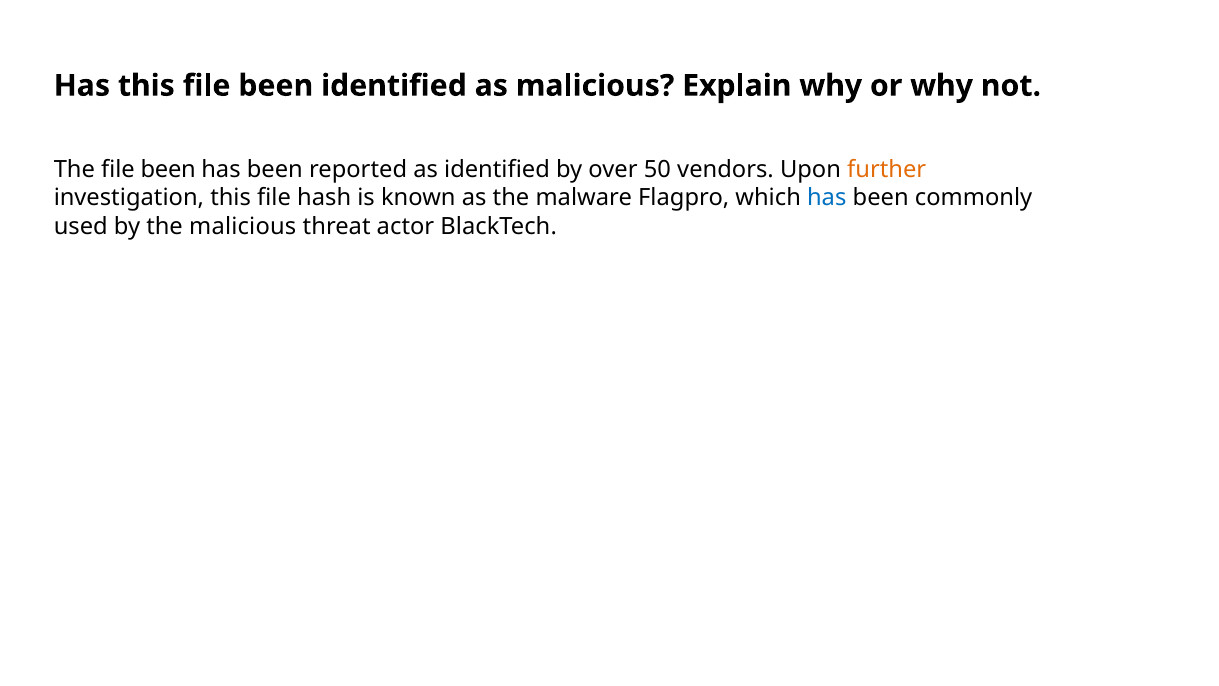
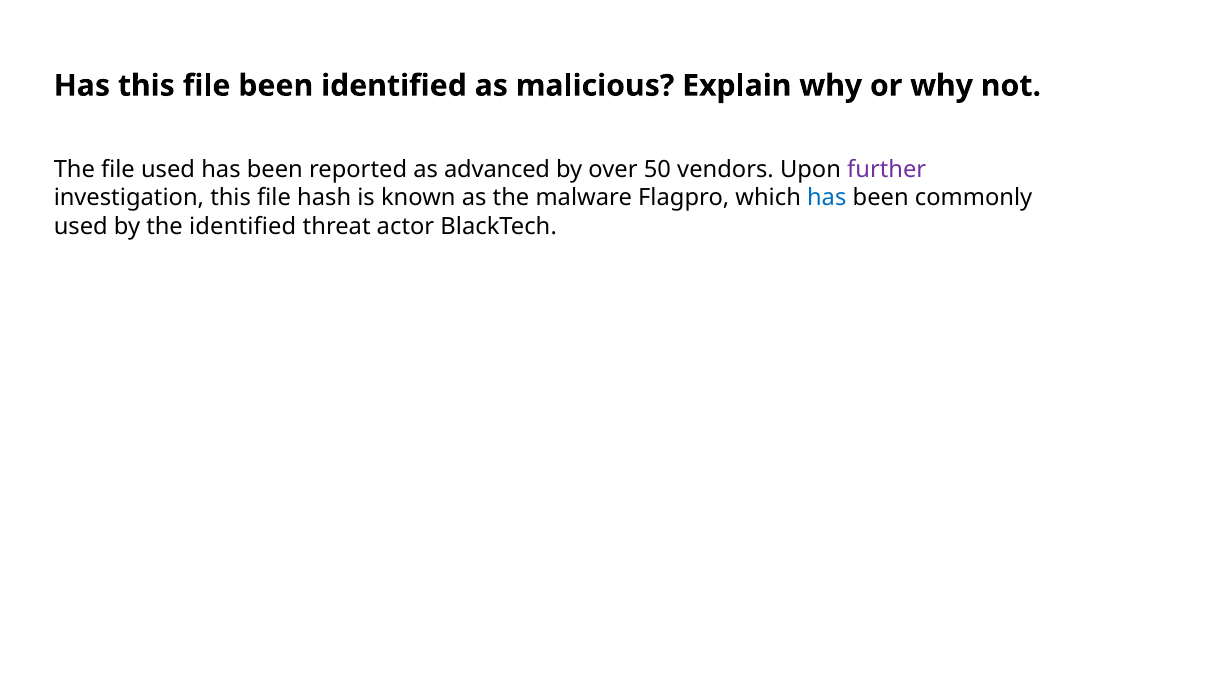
The file been: been -> used (168, 169)
as identified: identified -> advanced (497, 169)
further colour: orange -> purple (887, 169)
the malicious: malicious -> identified (243, 226)
